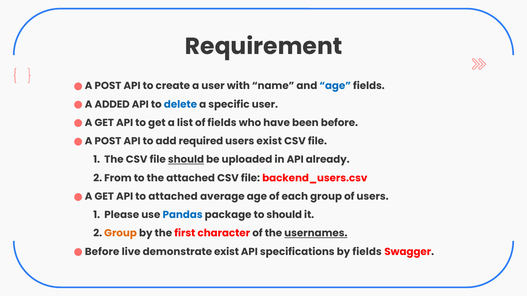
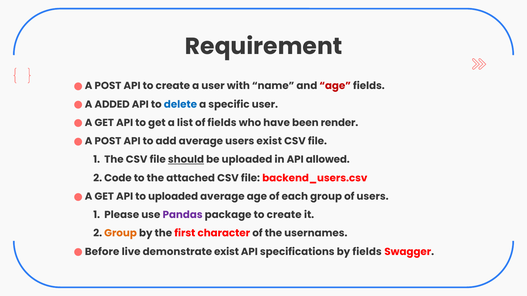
age colour: blue -> red (335, 86)
been before: before -> render (339, 123)
add required: required -> average (201, 141)
already: already -> allowed (328, 160)
From: From -> Code (118, 178)
to attached: attached -> uploaded (173, 197)
Pandas colour: blue -> purple (183, 215)
package to should: should -> create (284, 215)
usernames underline: present -> none (316, 234)
